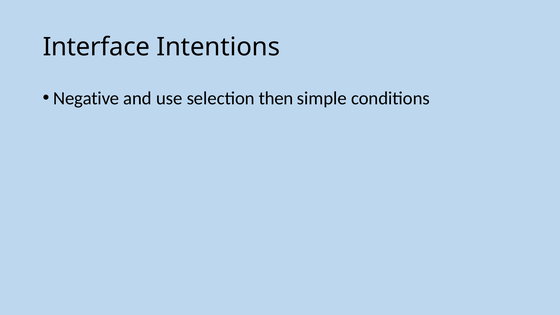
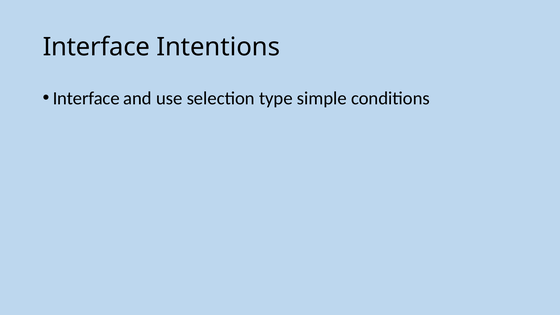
Negative: Negative -> Interface (86, 98)
then: then -> type (276, 98)
